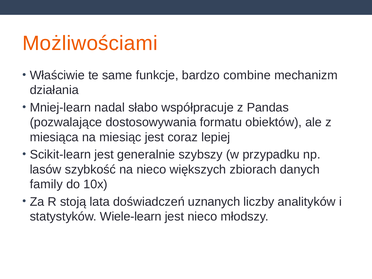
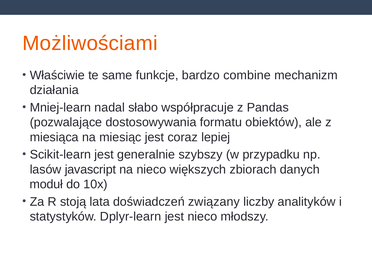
szybkość: szybkość -> javascript (90, 170)
family: family -> moduł (46, 184)
uznanych: uznanych -> związany (214, 202)
Wiele-learn: Wiele-learn -> Dplyr-learn (131, 217)
